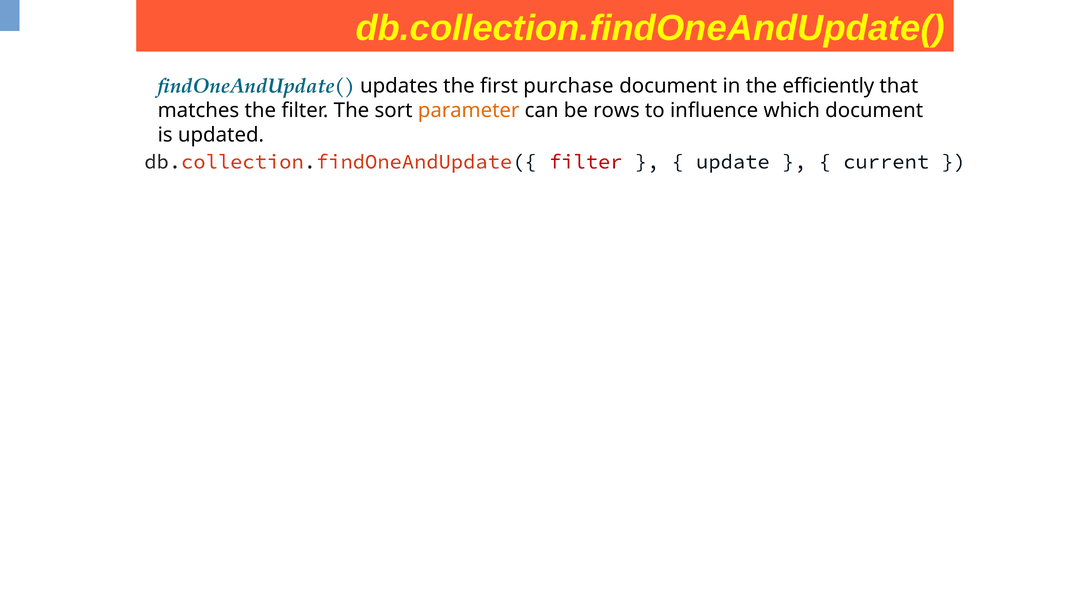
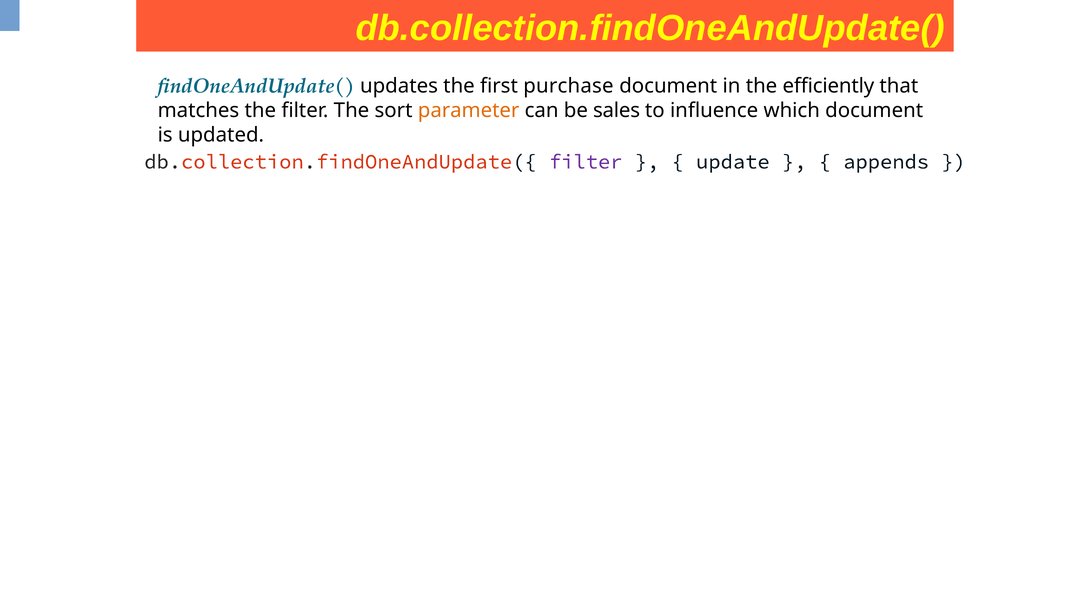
rows: rows -> sales (617, 110)
filter colour: red -> purple (586, 162)
current: current -> appends (886, 162)
